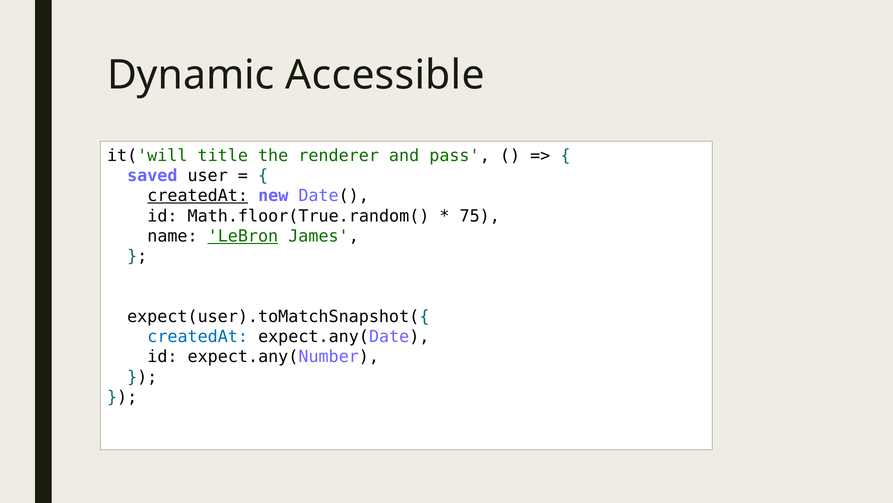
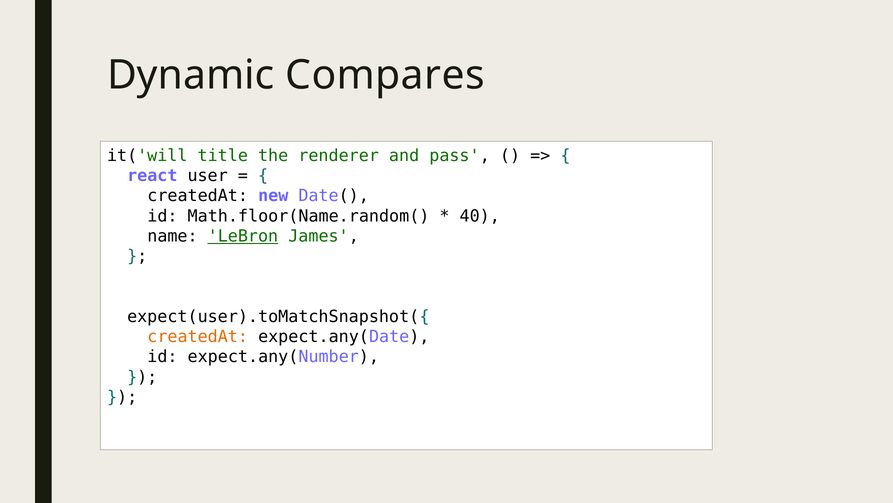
Accessible: Accessible -> Compares (385, 75)
saved: saved -> react (152, 176)
createdAt underline: present -> none (198, 196)
Math.floor(True.random(: Math.floor(True.random( -> Math.floor(Name.random( (309, 216)
75: 75 -> 40 (480, 216)
createdAt colour: blue -> orange (198, 336)
